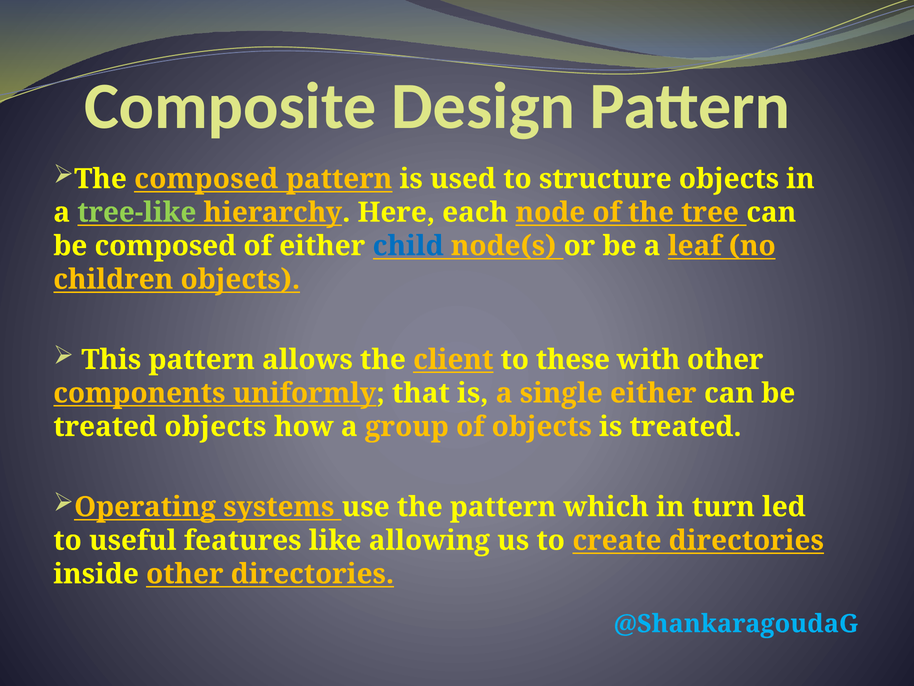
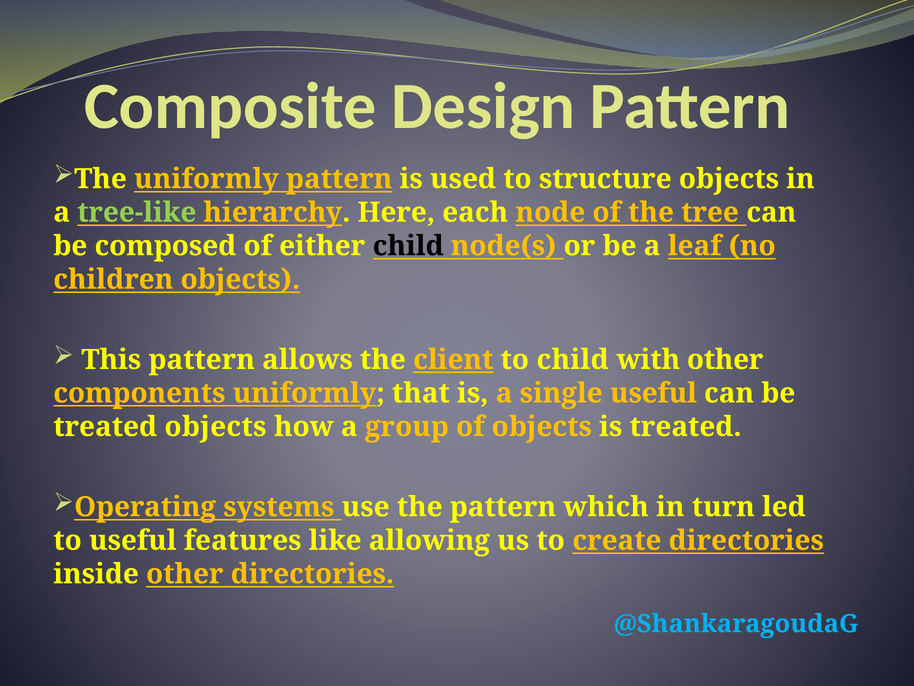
The composed: composed -> uniformly (206, 179)
child colour: blue -> black (408, 246)
to these: these -> child (573, 359)
single either: either -> useful (653, 393)
